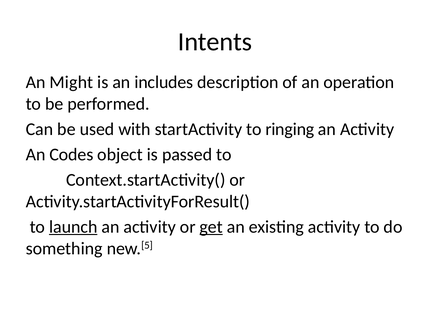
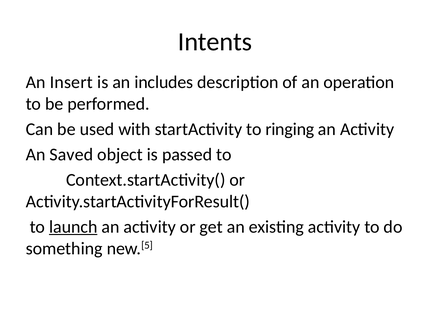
Might: Might -> Insert (71, 82)
Codes: Codes -> Saved (71, 154)
get underline: present -> none (211, 227)
